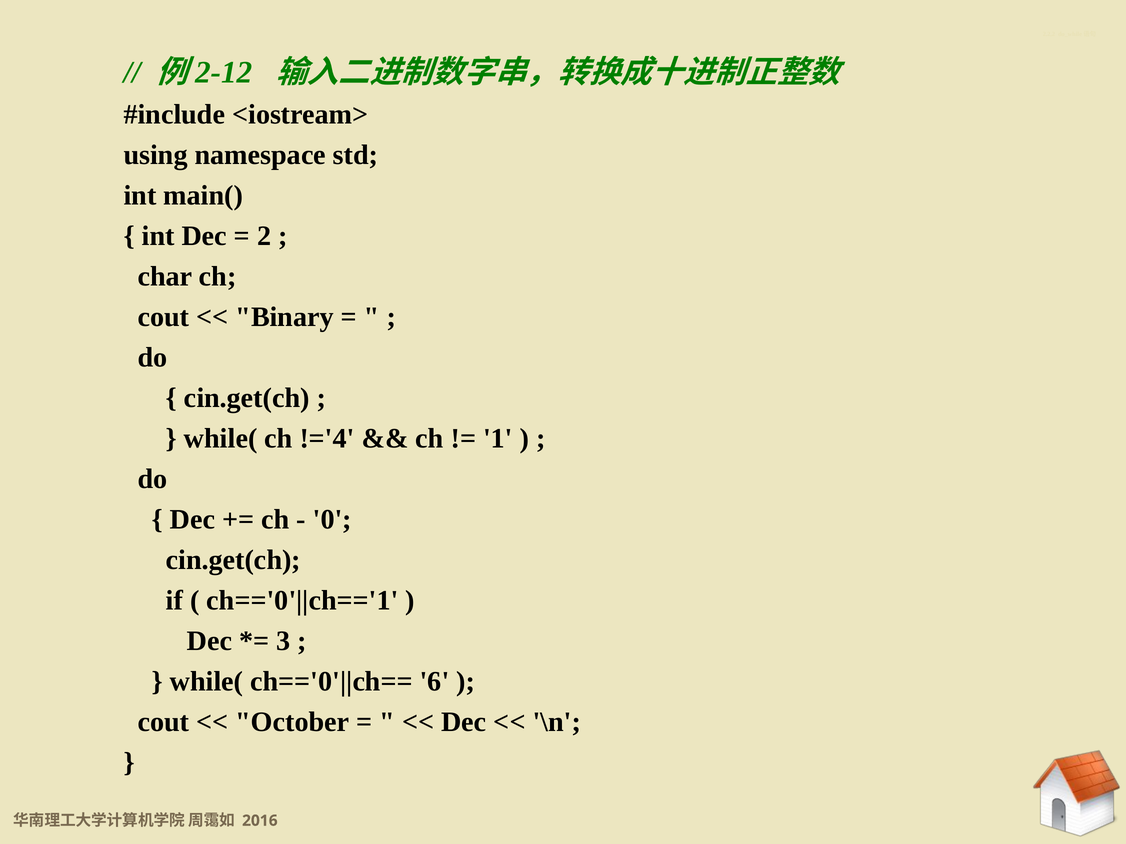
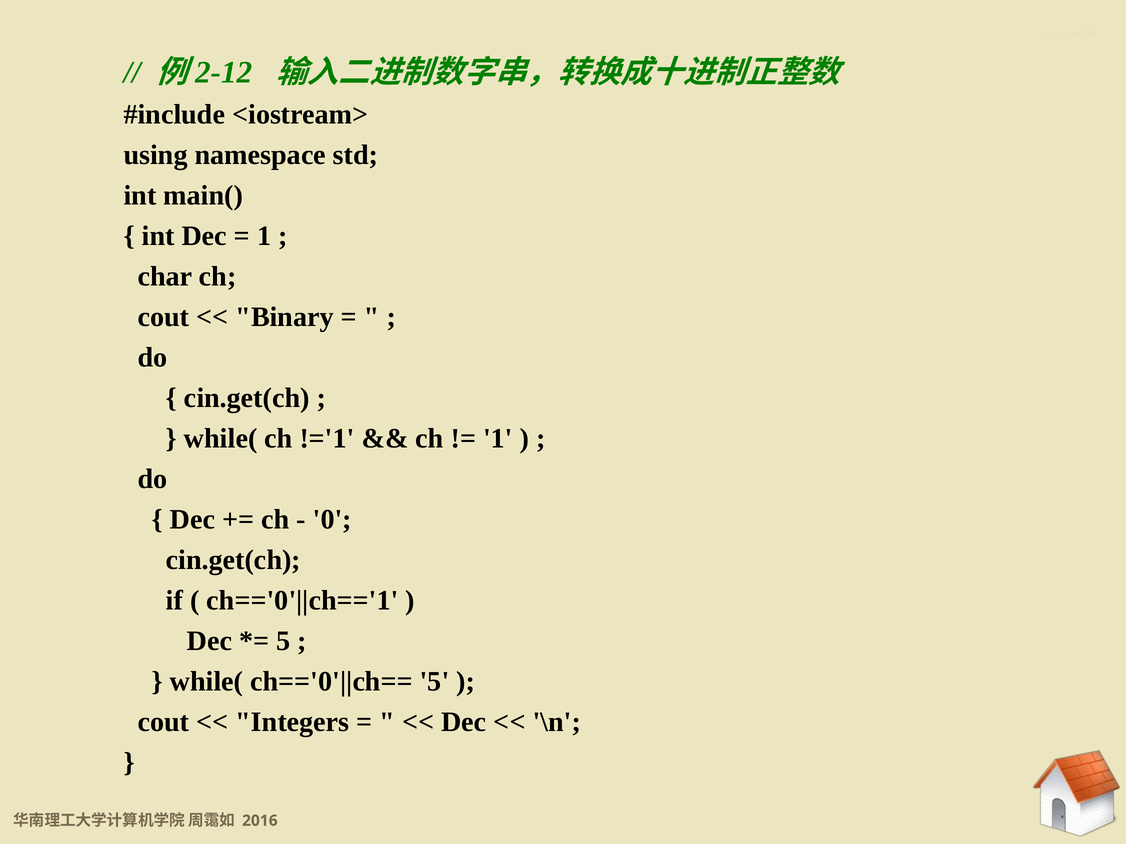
2: 2 -> 1 (264, 236)
!='4: !='4 -> !='1 (327, 439)
3: 3 -> 5 (283, 641)
6: 6 -> 5 (435, 682)
October: October -> Integers (292, 722)
